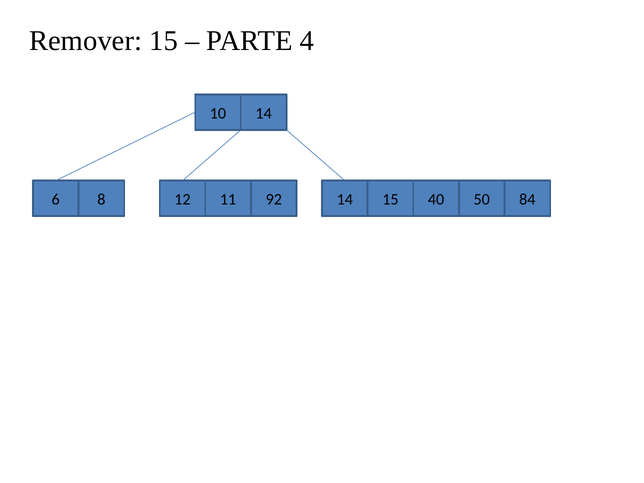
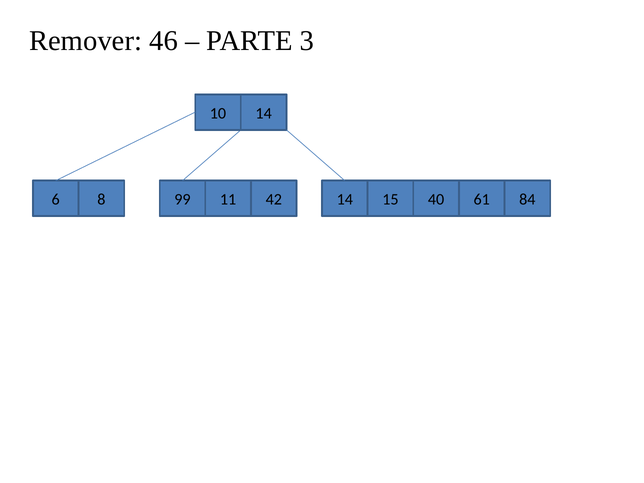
Remover 15: 15 -> 46 (164, 41)
4: 4 -> 3 (307, 41)
12: 12 -> 99 (182, 199)
92: 92 -> 42 (274, 199)
50: 50 -> 61 (482, 199)
